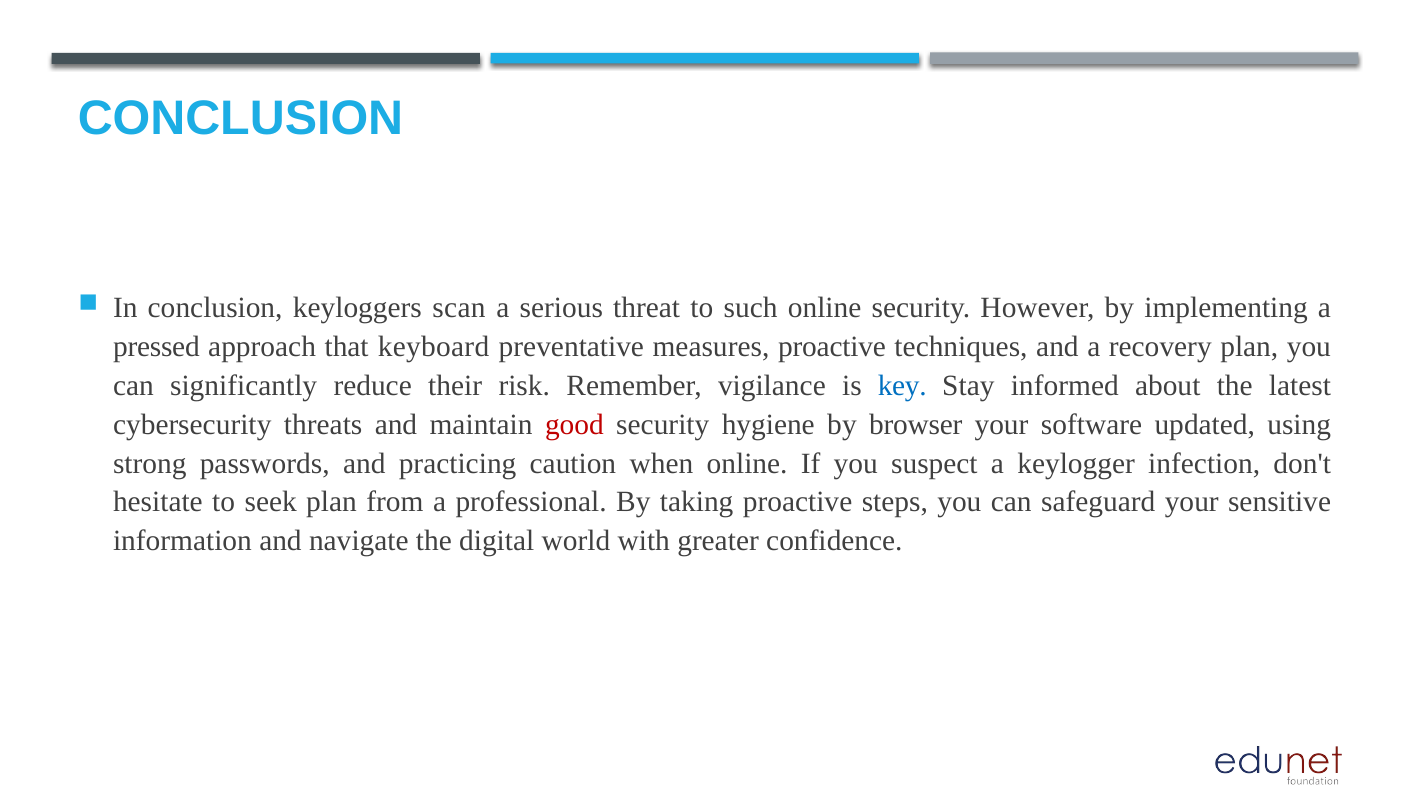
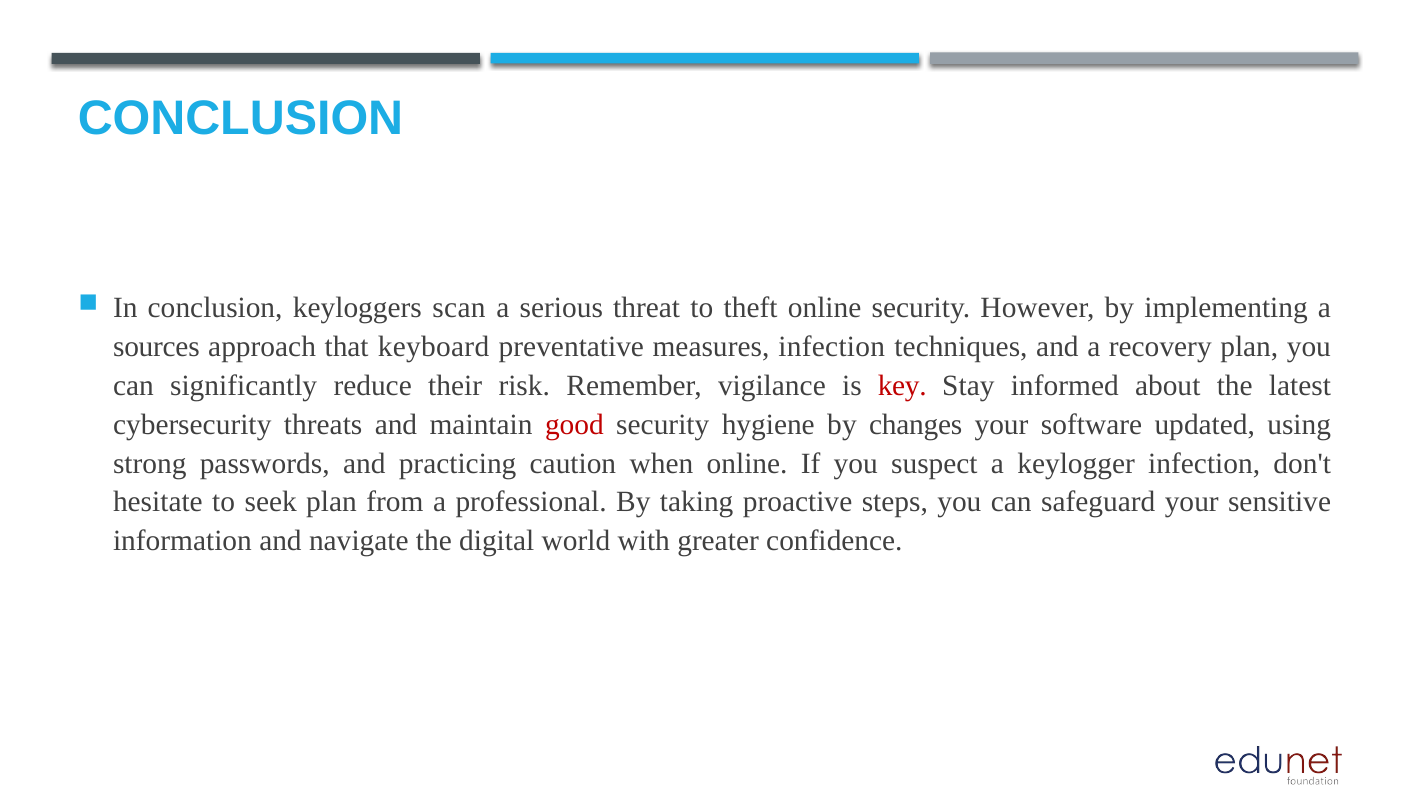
such: such -> theft (751, 308)
pressed: pressed -> sources (156, 347)
measures proactive: proactive -> infection (832, 347)
key colour: blue -> red (902, 386)
browser: browser -> changes (916, 425)
